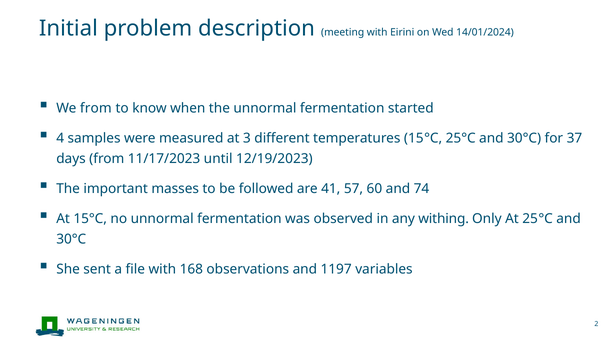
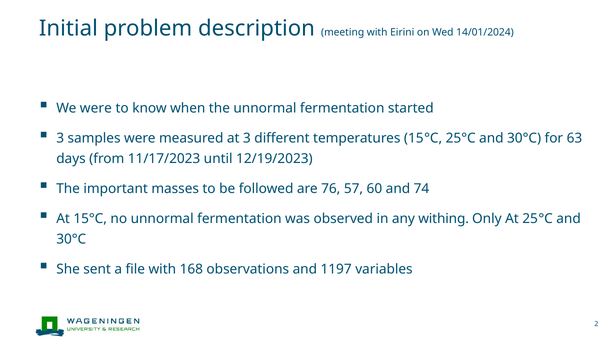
We from: from -> were (96, 108)
4: 4 -> 3 (60, 138)
37: 37 -> 63 (574, 138)
41: 41 -> 76 (331, 189)
